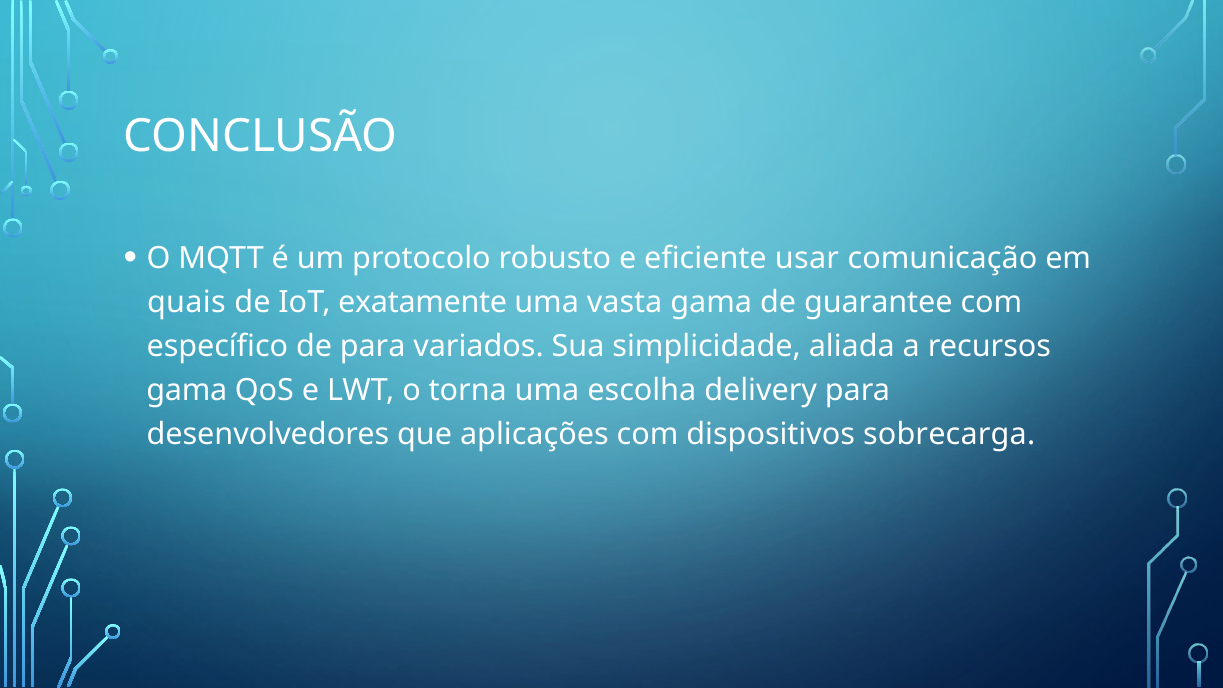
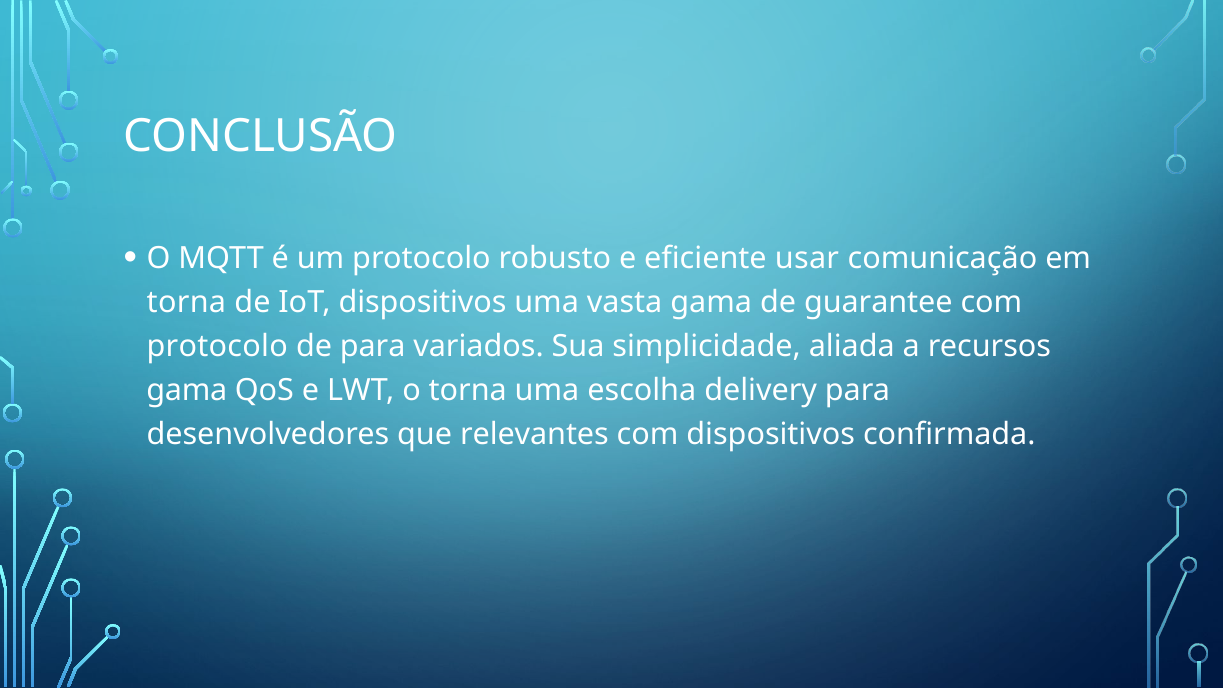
quais: quais -> torna (186, 302)
IoT exatamente: exatamente -> dispositivos (423, 302)
específico: específico -> protocolo (217, 346)
aplicações: aplicações -> relevantes (534, 434)
sobrecarga: sobrecarga -> confirmada (949, 434)
